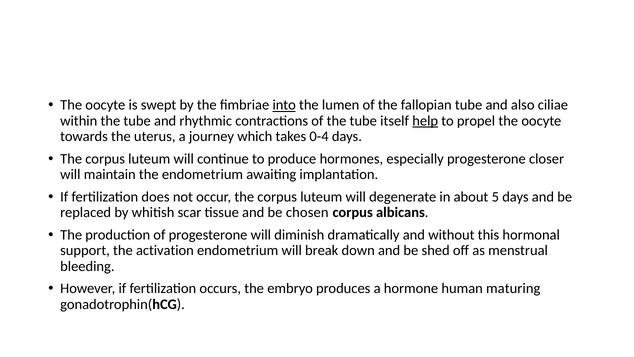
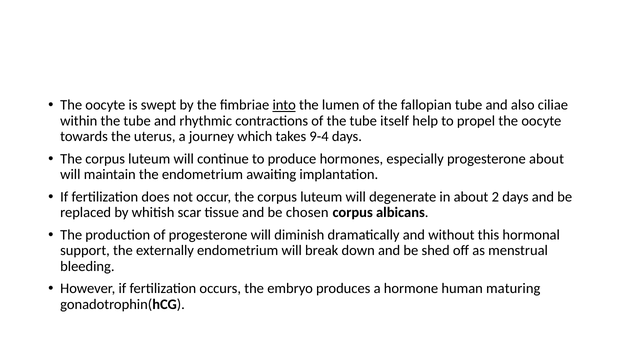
help underline: present -> none (425, 121)
0-4: 0-4 -> 9-4 (319, 136)
progesterone closer: closer -> about (547, 159)
5: 5 -> 2 (495, 197)
activation: activation -> externally (165, 250)
